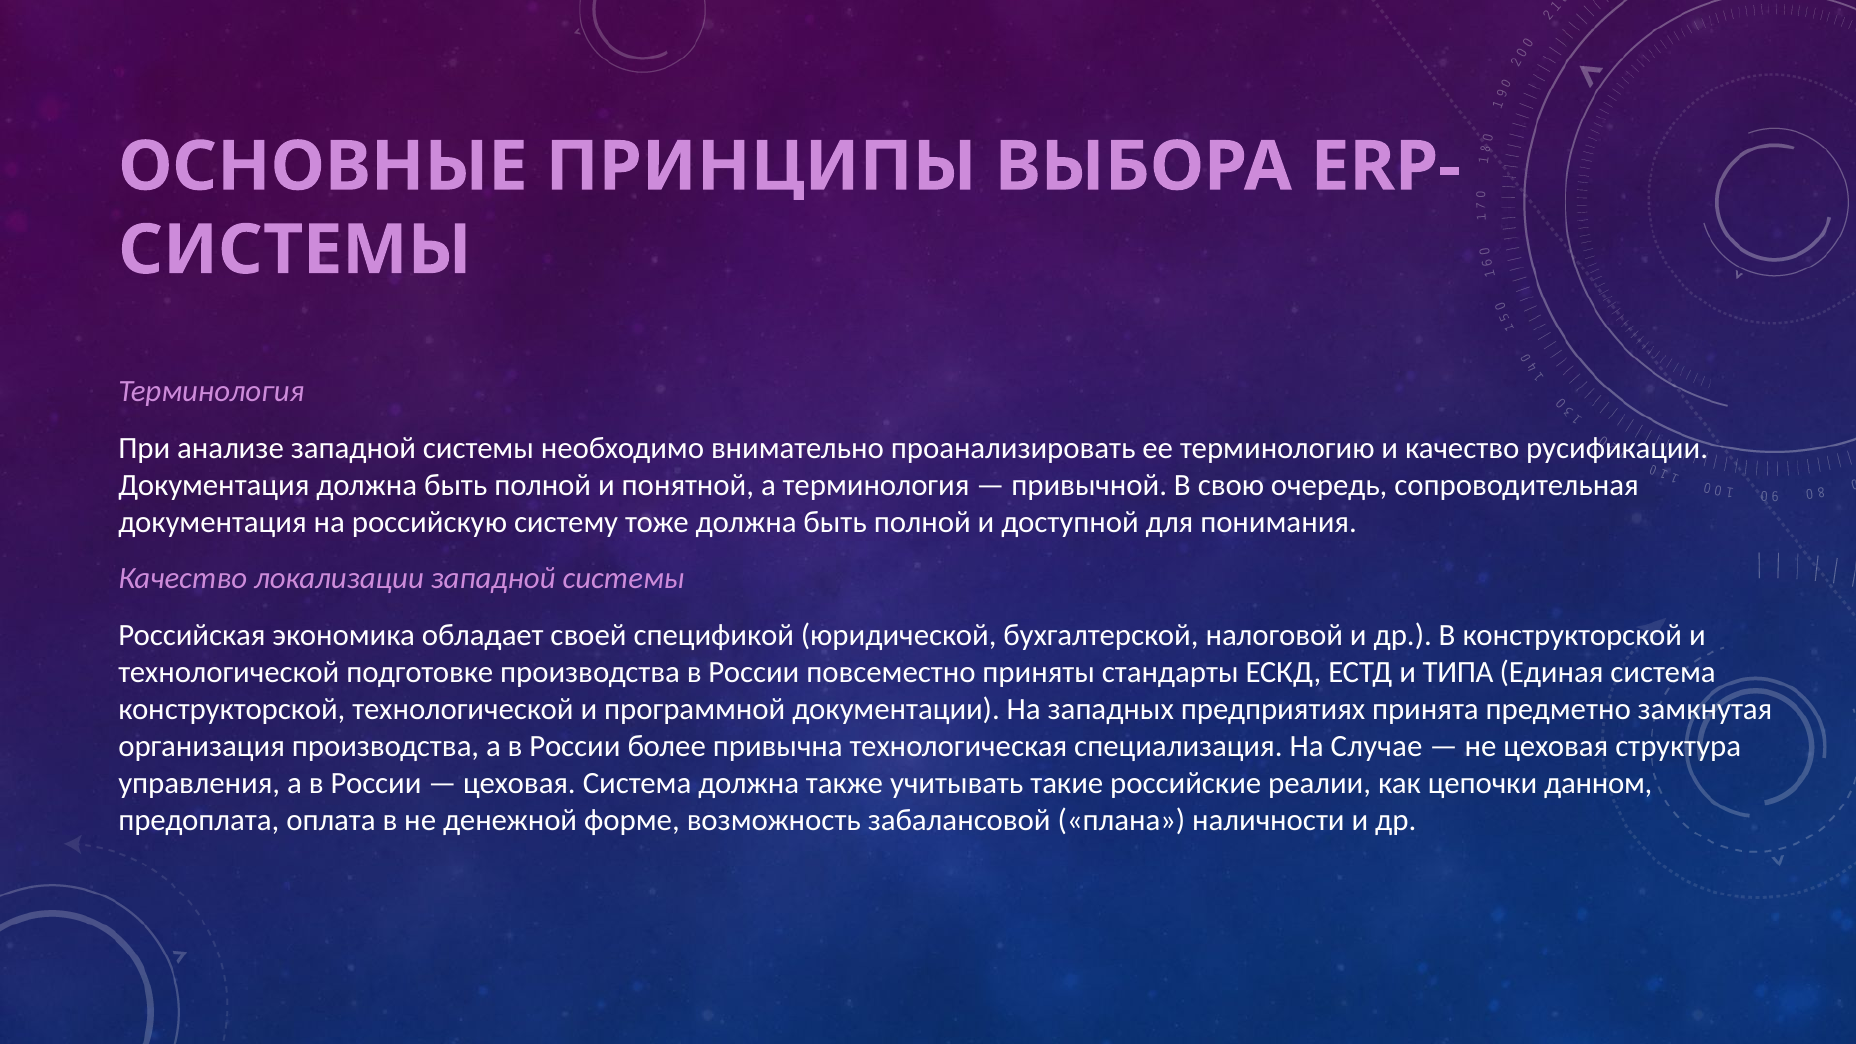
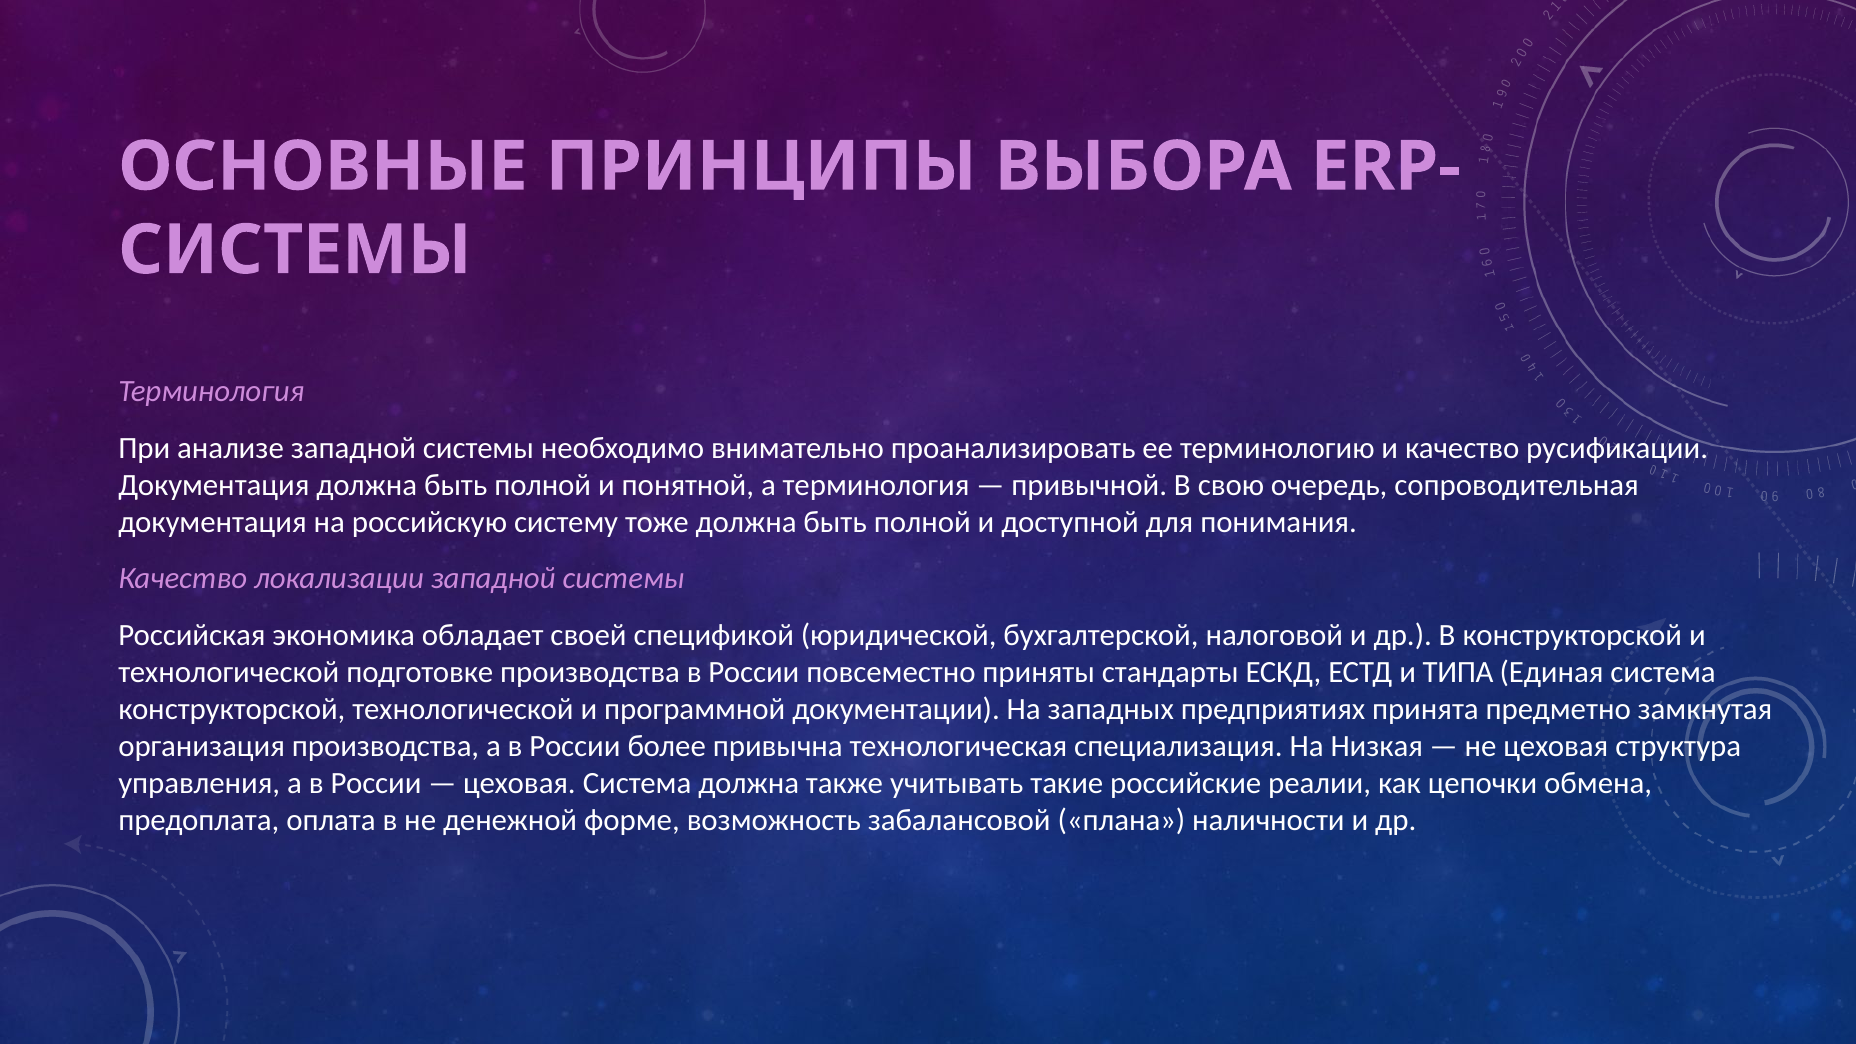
Случае: Случае -> Низкая (1377, 746)
данном: данном -> обмена (1598, 783)
